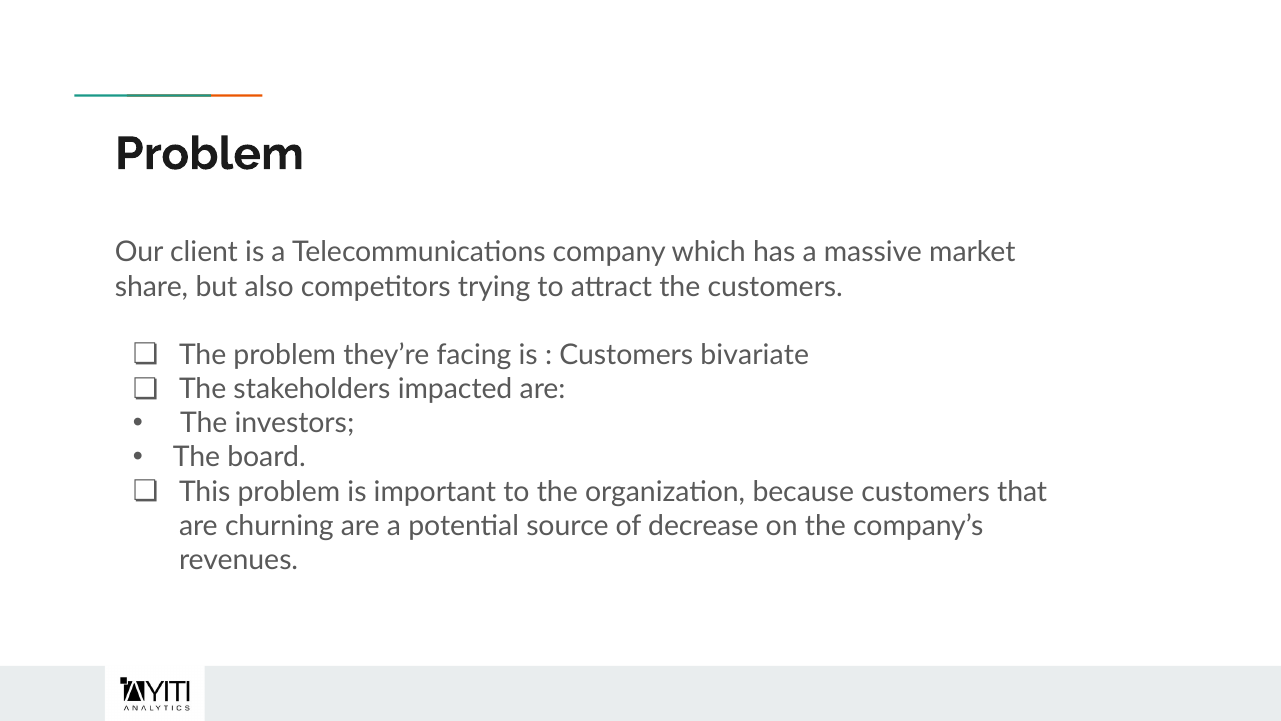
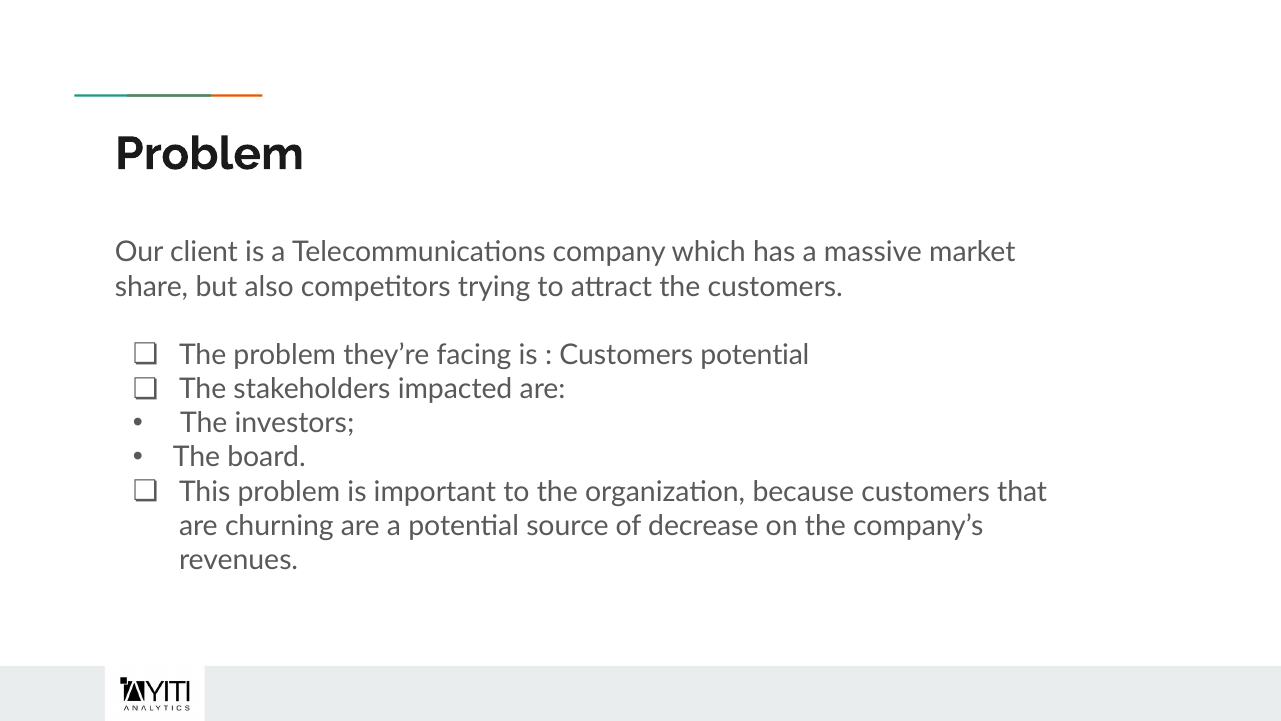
Customers bivariate: bivariate -> potential (755, 355)
